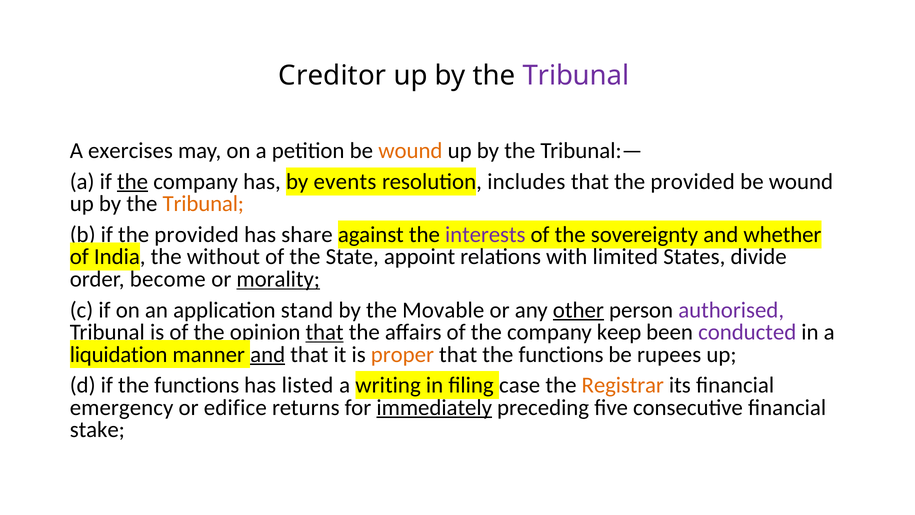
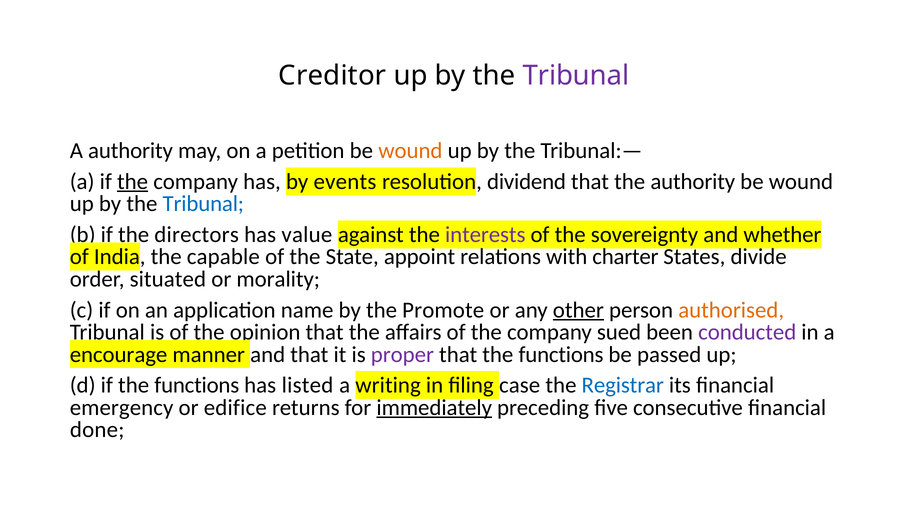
A exercises: exercises -> authority (130, 151)
includes: includes -> dividend (527, 181)
that the provided: provided -> authority (693, 181)
Tribunal colour: orange -> blue (203, 204)
provided: provided -> directors (197, 234)
share: share -> value (307, 234)
without: without -> capable (223, 257)
limited: limited -> charter (625, 257)
become: become -> situated (168, 279)
morality underline: present -> none (278, 279)
stand: stand -> name (307, 310)
Movable: Movable -> Promote (443, 310)
authorised colour: purple -> orange (731, 310)
that underline: present -> none (325, 332)
keep: keep -> sued (619, 332)
liquidation: liquidation -> encourage (119, 354)
and underline: present -> none (268, 354)
proper colour: orange -> purple (402, 354)
rupees: rupees -> passed (669, 354)
Registrar colour: orange -> blue (623, 385)
stake: stake -> done (97, 430)
